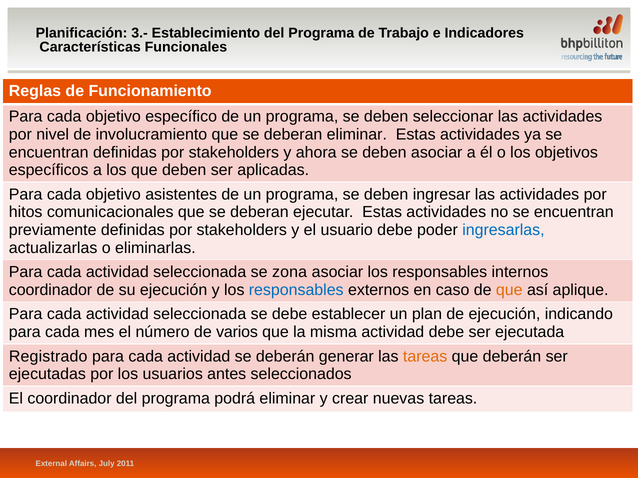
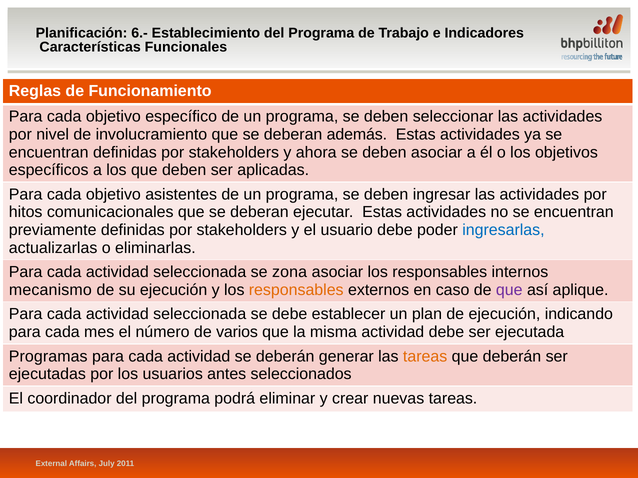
3.-: 3.- -> 6.- (140, 33)
deberan eliminar: eliminar -> además (357, 135)
coordinador: coordinador -> mecanismo (50, 290)
responsables colour: blue -> orange (296, 290)
que colour: orange -> purple (509, 290)
Registrado: Registrado -> Programas (48, 357)
